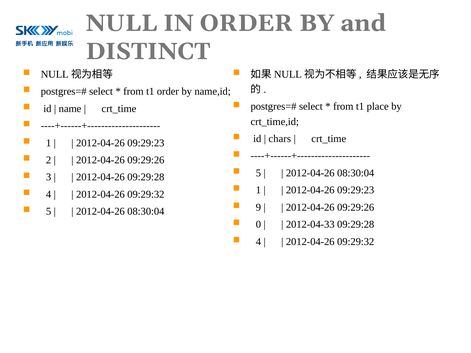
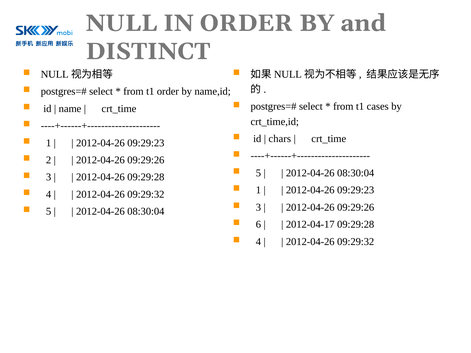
place: place -> cases (378, 107)
9: 9 -> 3 (258, 207)
0: 0 -> 6 (258, 225)
2012-04-33: 2012-04-33 -> 2012-04-17 (310, 225)
